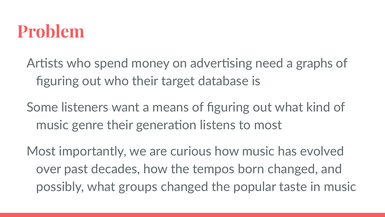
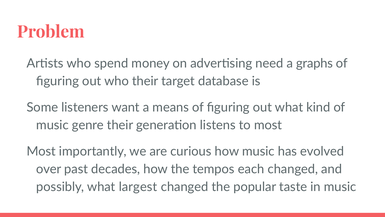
born: born -> each (251, 169)
groups: groups -> largest (138, 187)
